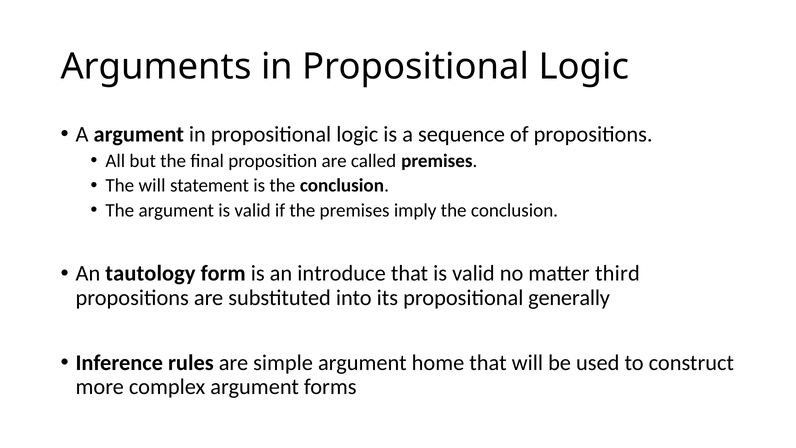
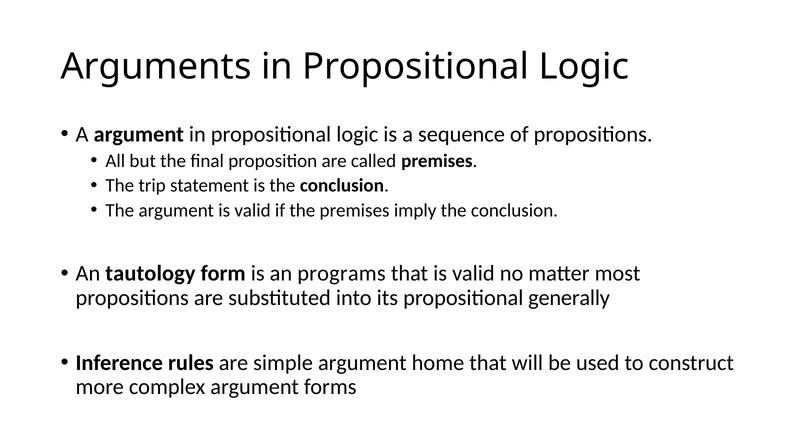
The will: will -> trip (152, 185)
introduce: introduce -> programs (341, 273)
third: third -> most (618, 273)
